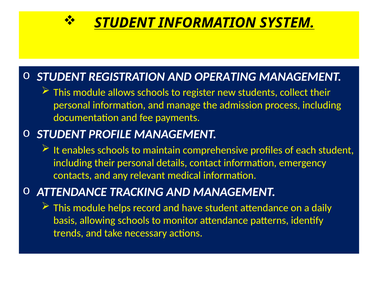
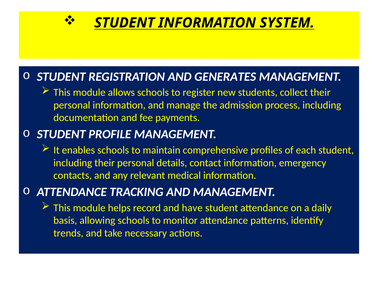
OPERATING: OPERATING -> GENERATES (225, 76)
